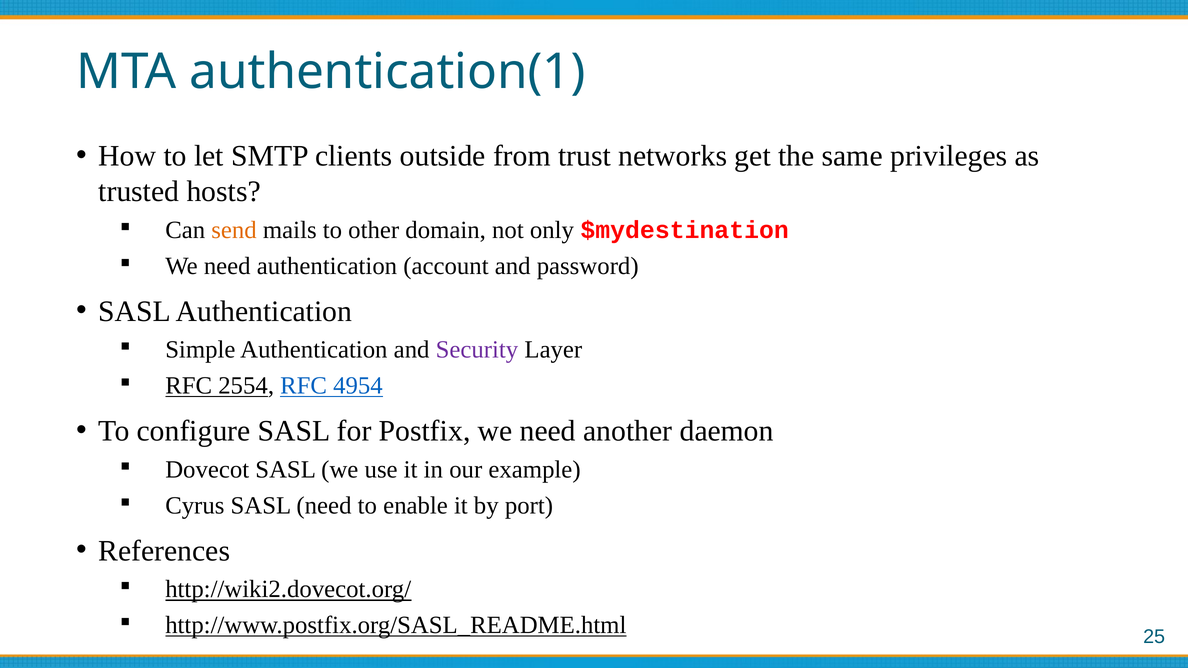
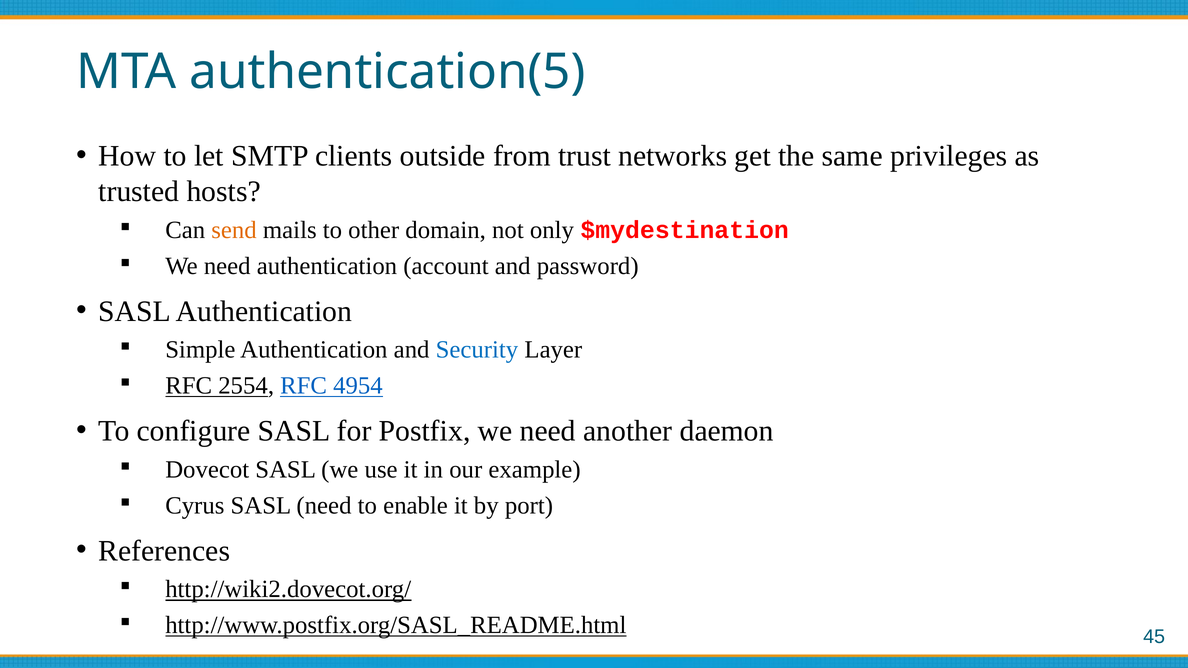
authentication(1: authentication(1 -> authentication(5 (387, 72)
Security colour: purple -> blue (477, 350)
25: 25 -> 45 (1154, 637)
